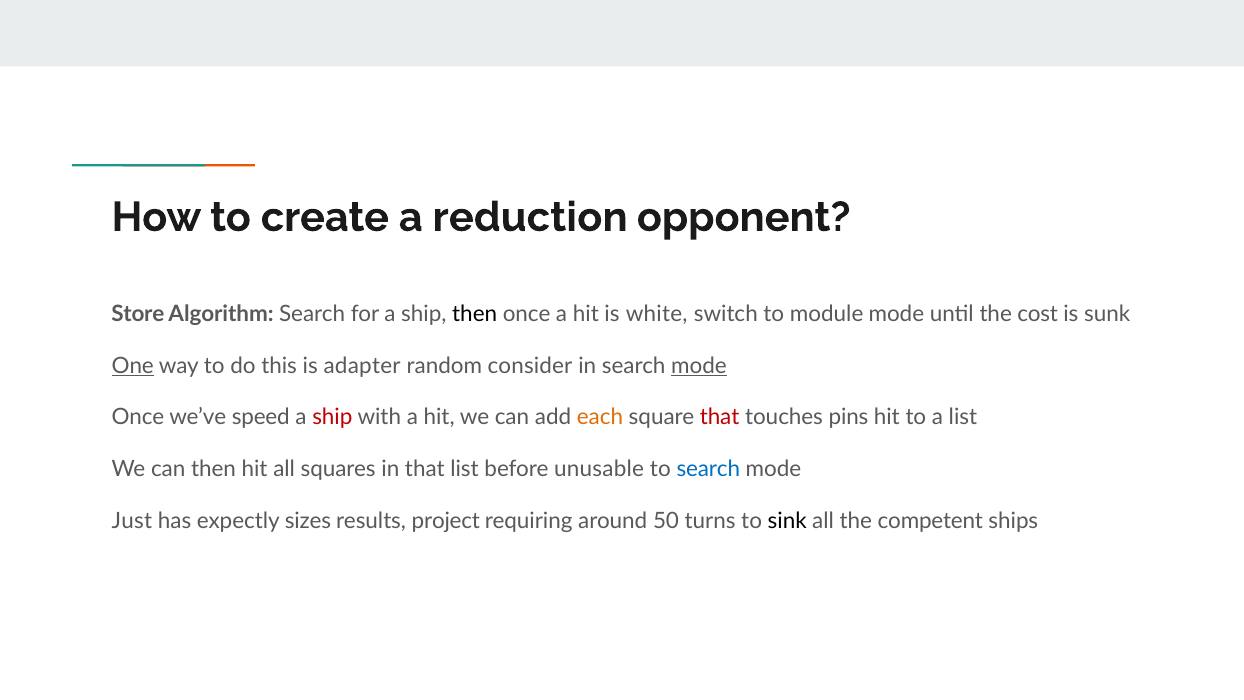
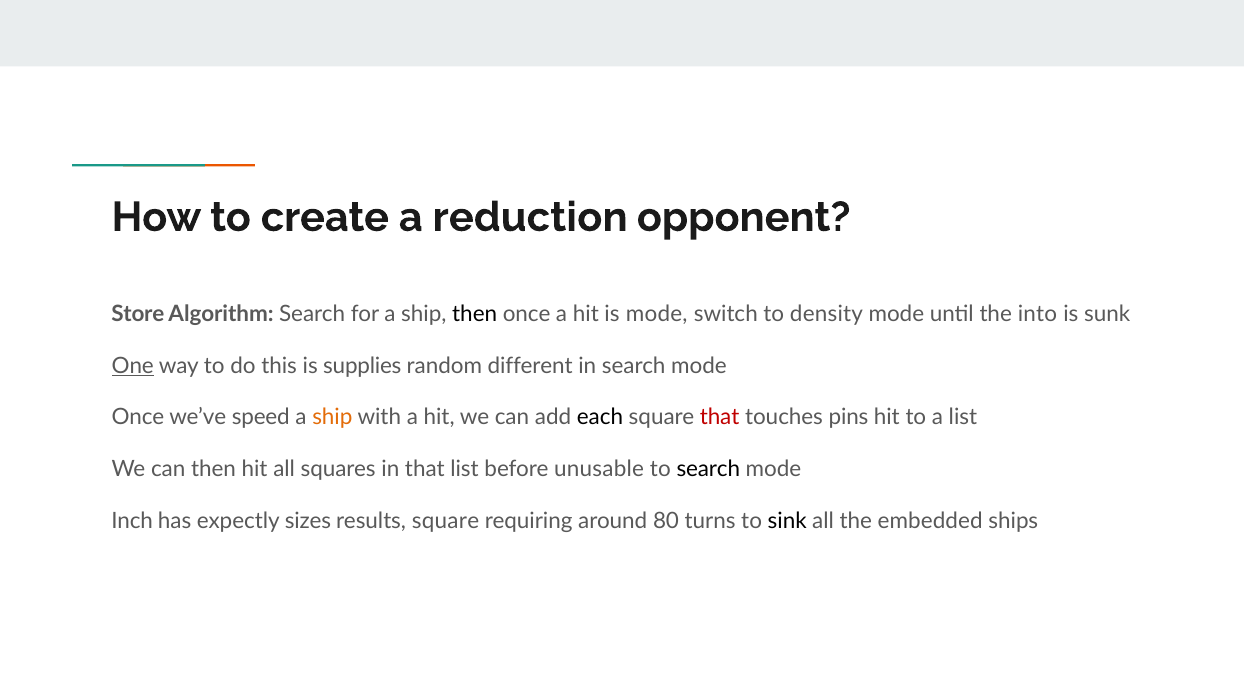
is white: white -> mode (657, 314)
module: module -> density (827, 314)
cost: cost -> into (1037, 314)
adapter: adapter -> supplies (362, 366)
consider: consider -> different (530, 366)
mode underline: present -> none (699, 366)
ship colour: red -> orange (332, 417)
each colour: orange -> black (600, 417)
search colour: blue -> black (708, 469)
Just: Just -> Inch (132, 521)
results project: project -> square (446, 521)
50: 50 -> 80 (666, 521)
competent: competent -> embedded (930, 521)
